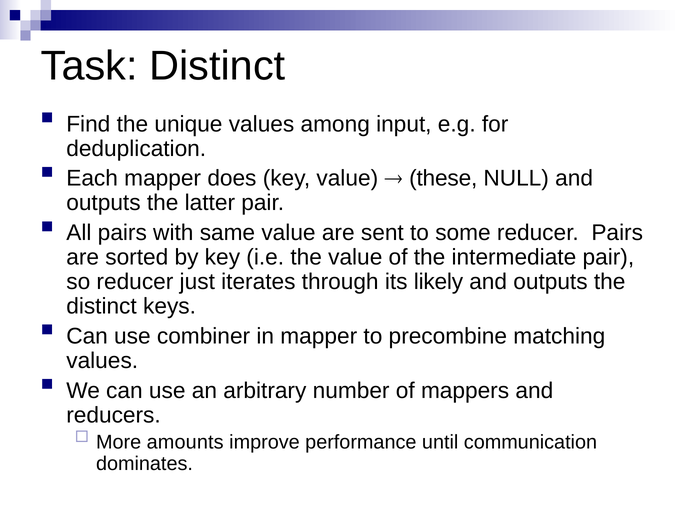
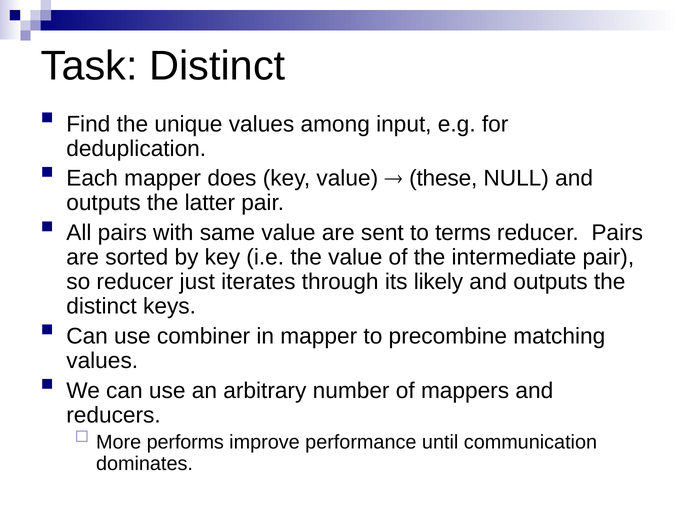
some: some -> terms (463, 233)
amounts: amounts -> performs (185, 442)
